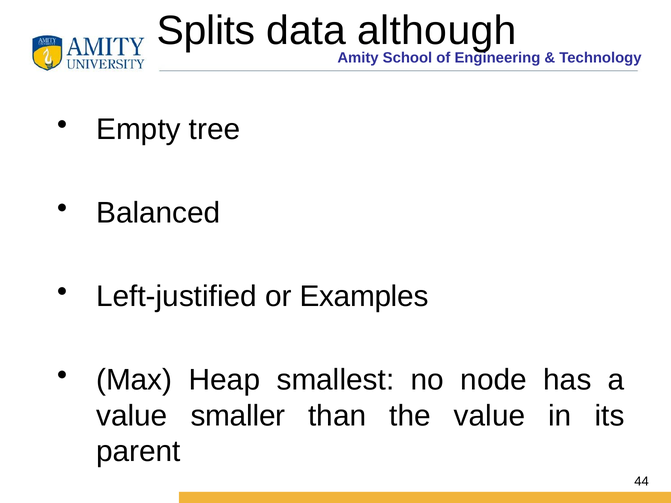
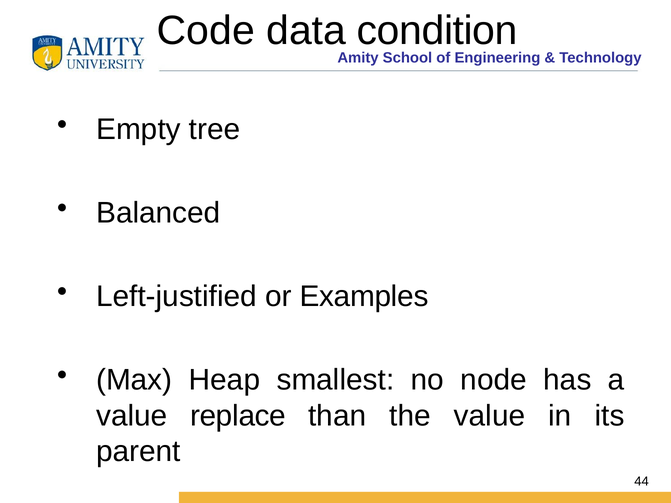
Splits: Splits -> Code (206, 31)
although: although -> condition (437, 31)
smaller: smaller -> replace (238, 416)
